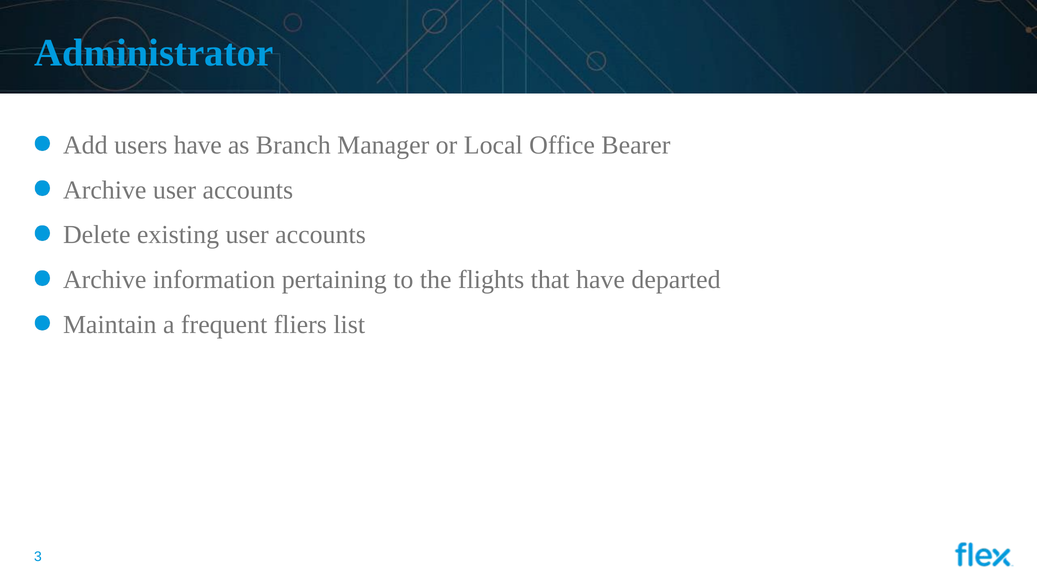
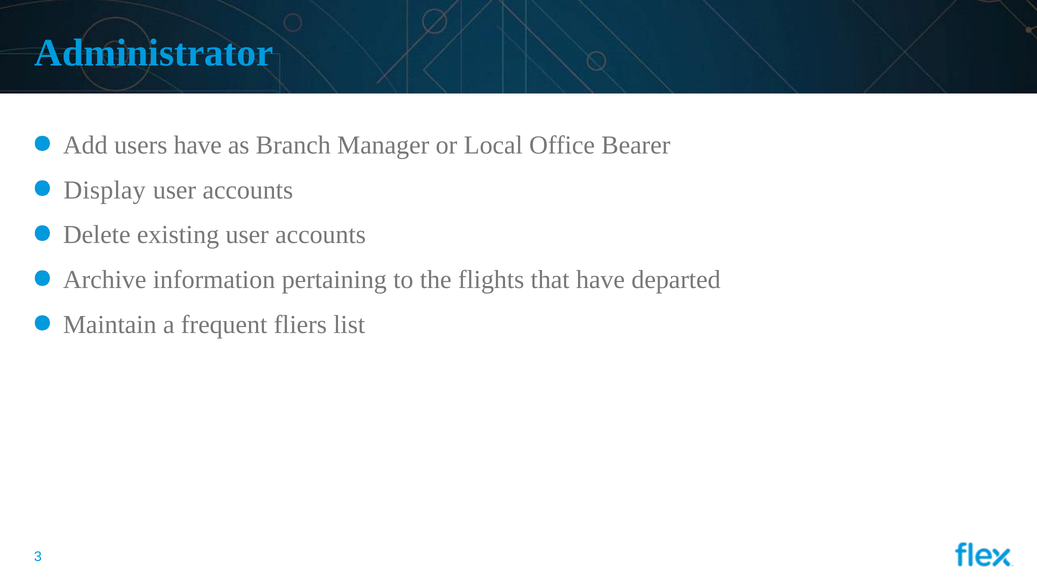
Archive: Archive -> Display (105, 190)
